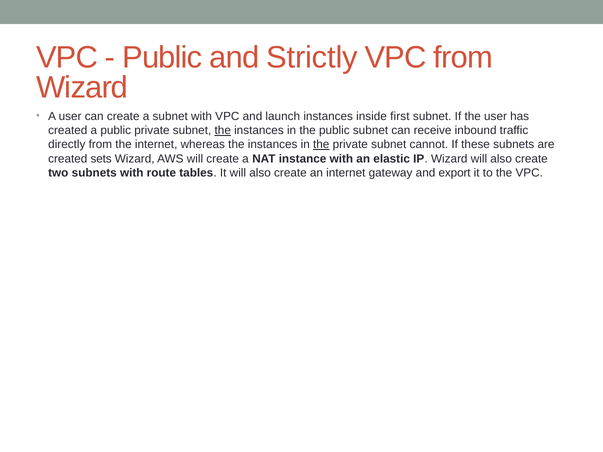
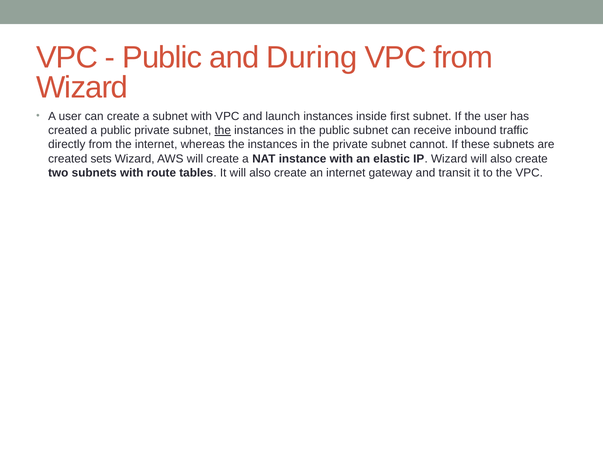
Strictly: Strictly -> During (312, 58)
the underline: present -> none (321, 145)
export: export -> transit (455, 173)
